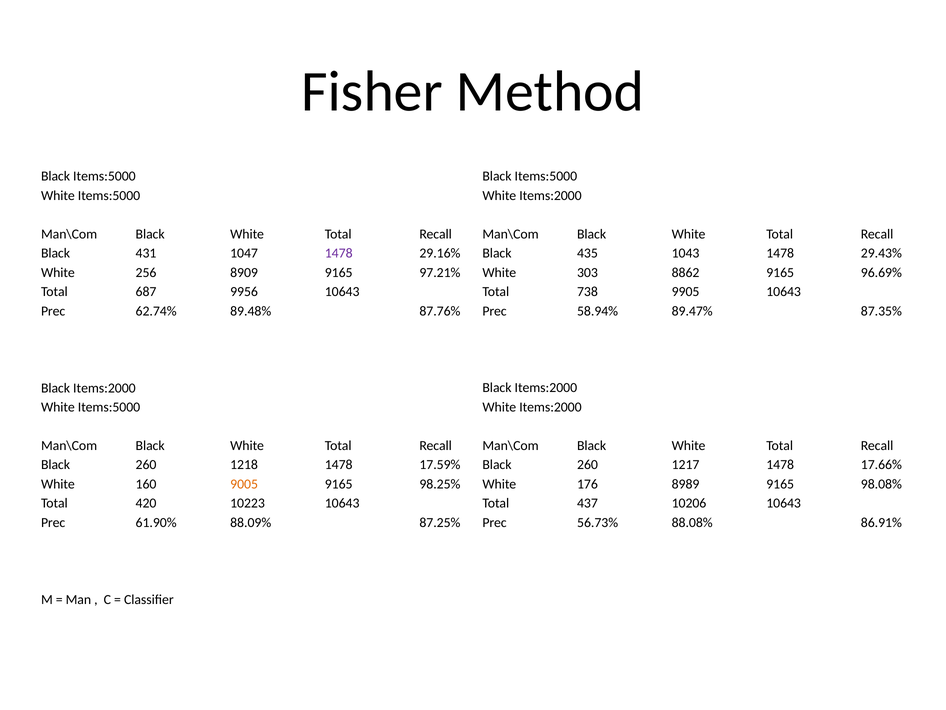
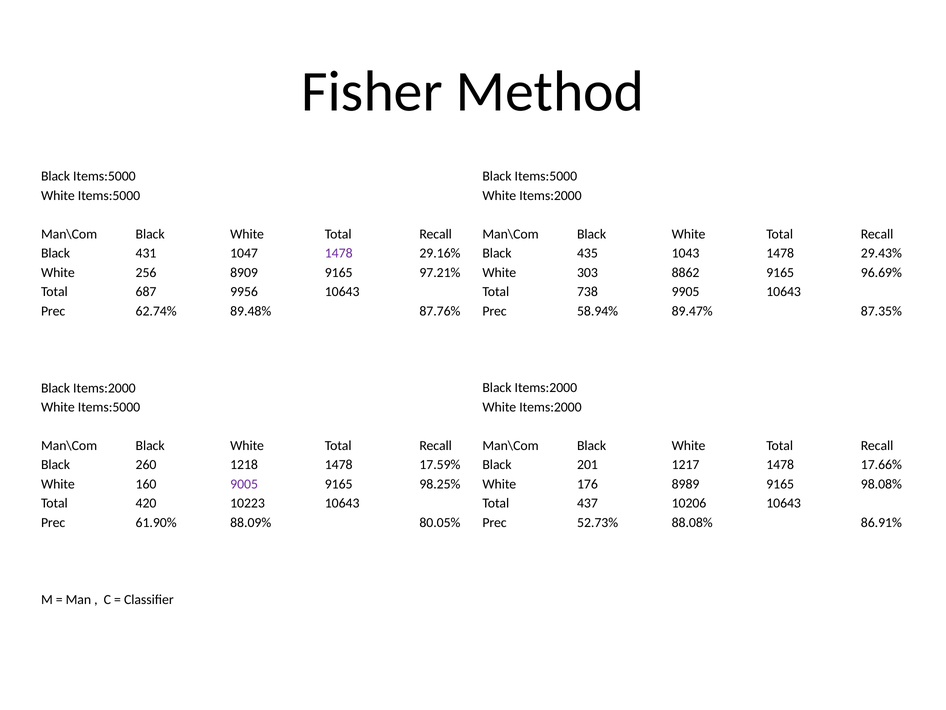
260: 260 -> 201 (587, 465)
9005 colour: orange -> purple (244, 484)
56.73%: 56.73% -> 52.73% (598, 522)
87.25%: 87.25% -> 80.05% (440, 522)
